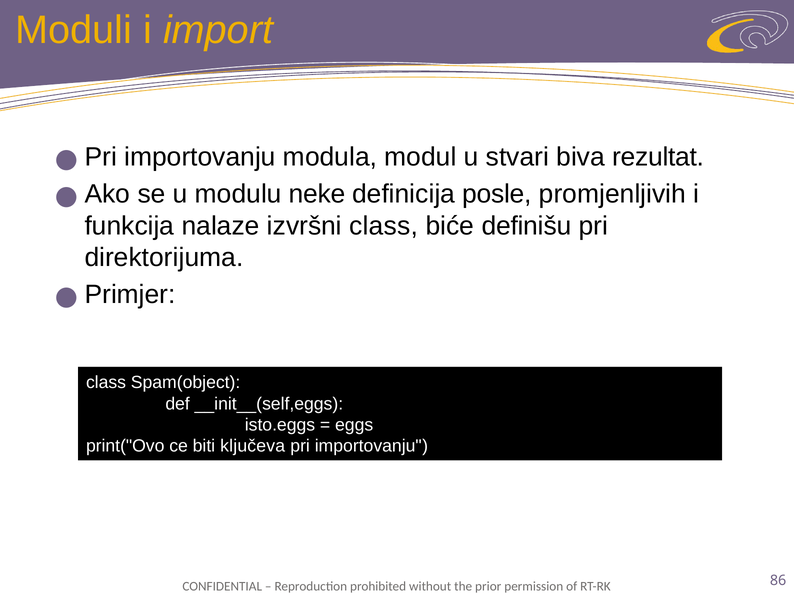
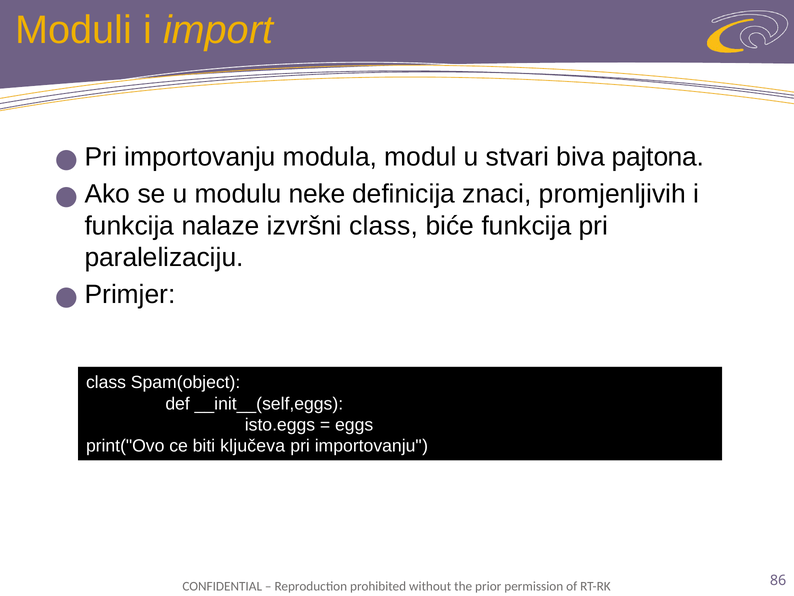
rezultat: rezultat -> pajtona (658, 157)
posle: posle -> znaci (497, 194)
biće definišu: definišu -> funkcija (526, 226)
direktorijuma: direktorijuma -> paralelizaciju (164, 257)
